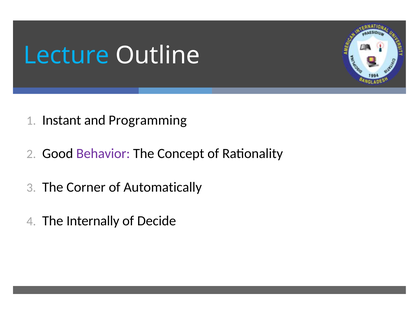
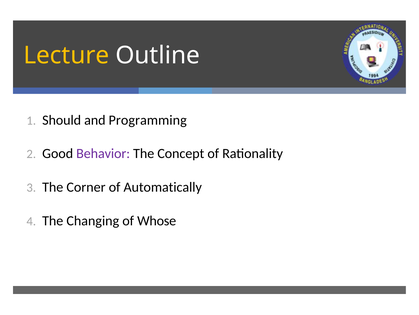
Lecture colour: light blue -> yellow (66, 55)
Instant: Instant -> Should (62, 120)
Internally: Internally -> Changing (93, 220)
Decide: Decide -> Whose (157, 220)
